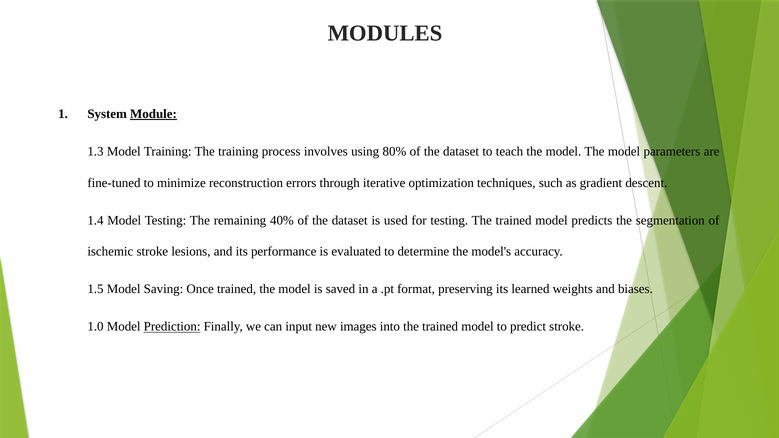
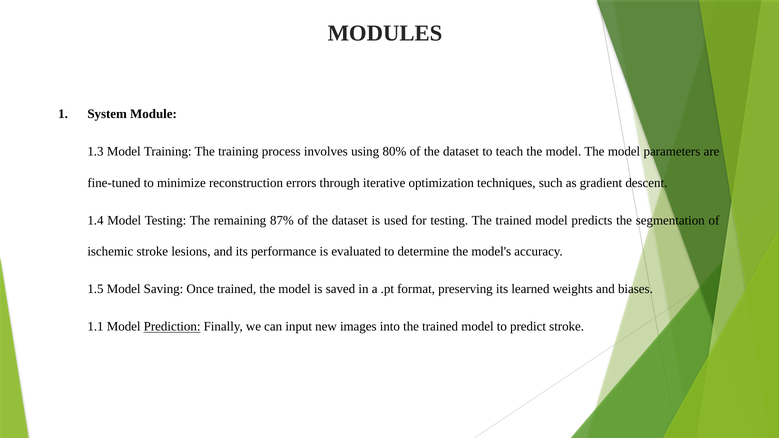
Module underline: present -> none (153, 114)
40%: 40% -> 87% (282, 220)
1.0: 1.0 -> 1.1 (96, 327)
